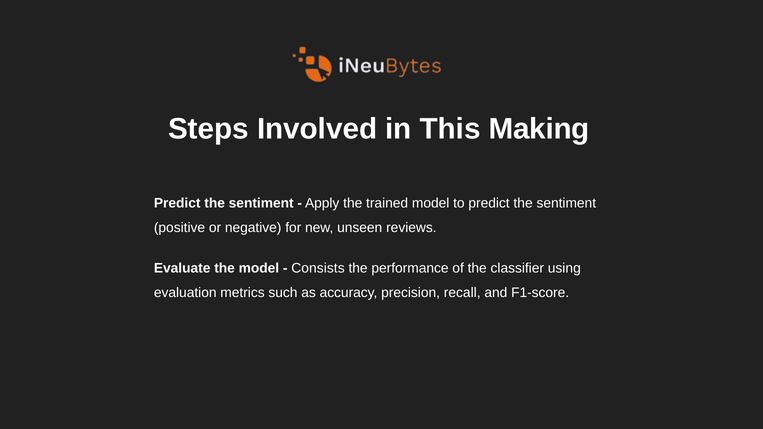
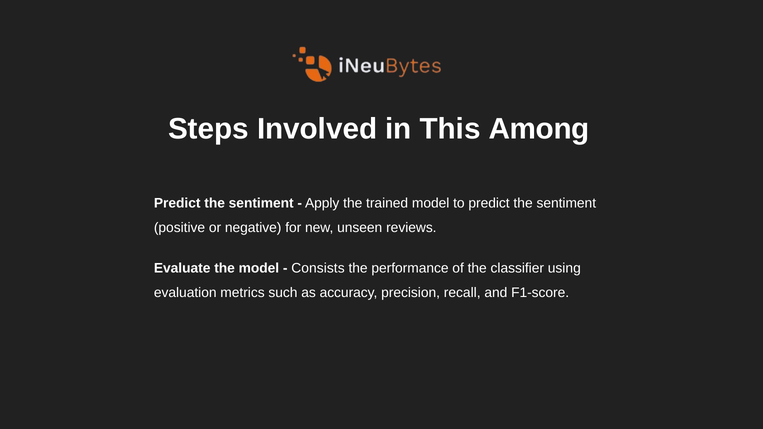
Making: Making -> Among (539, 129)
